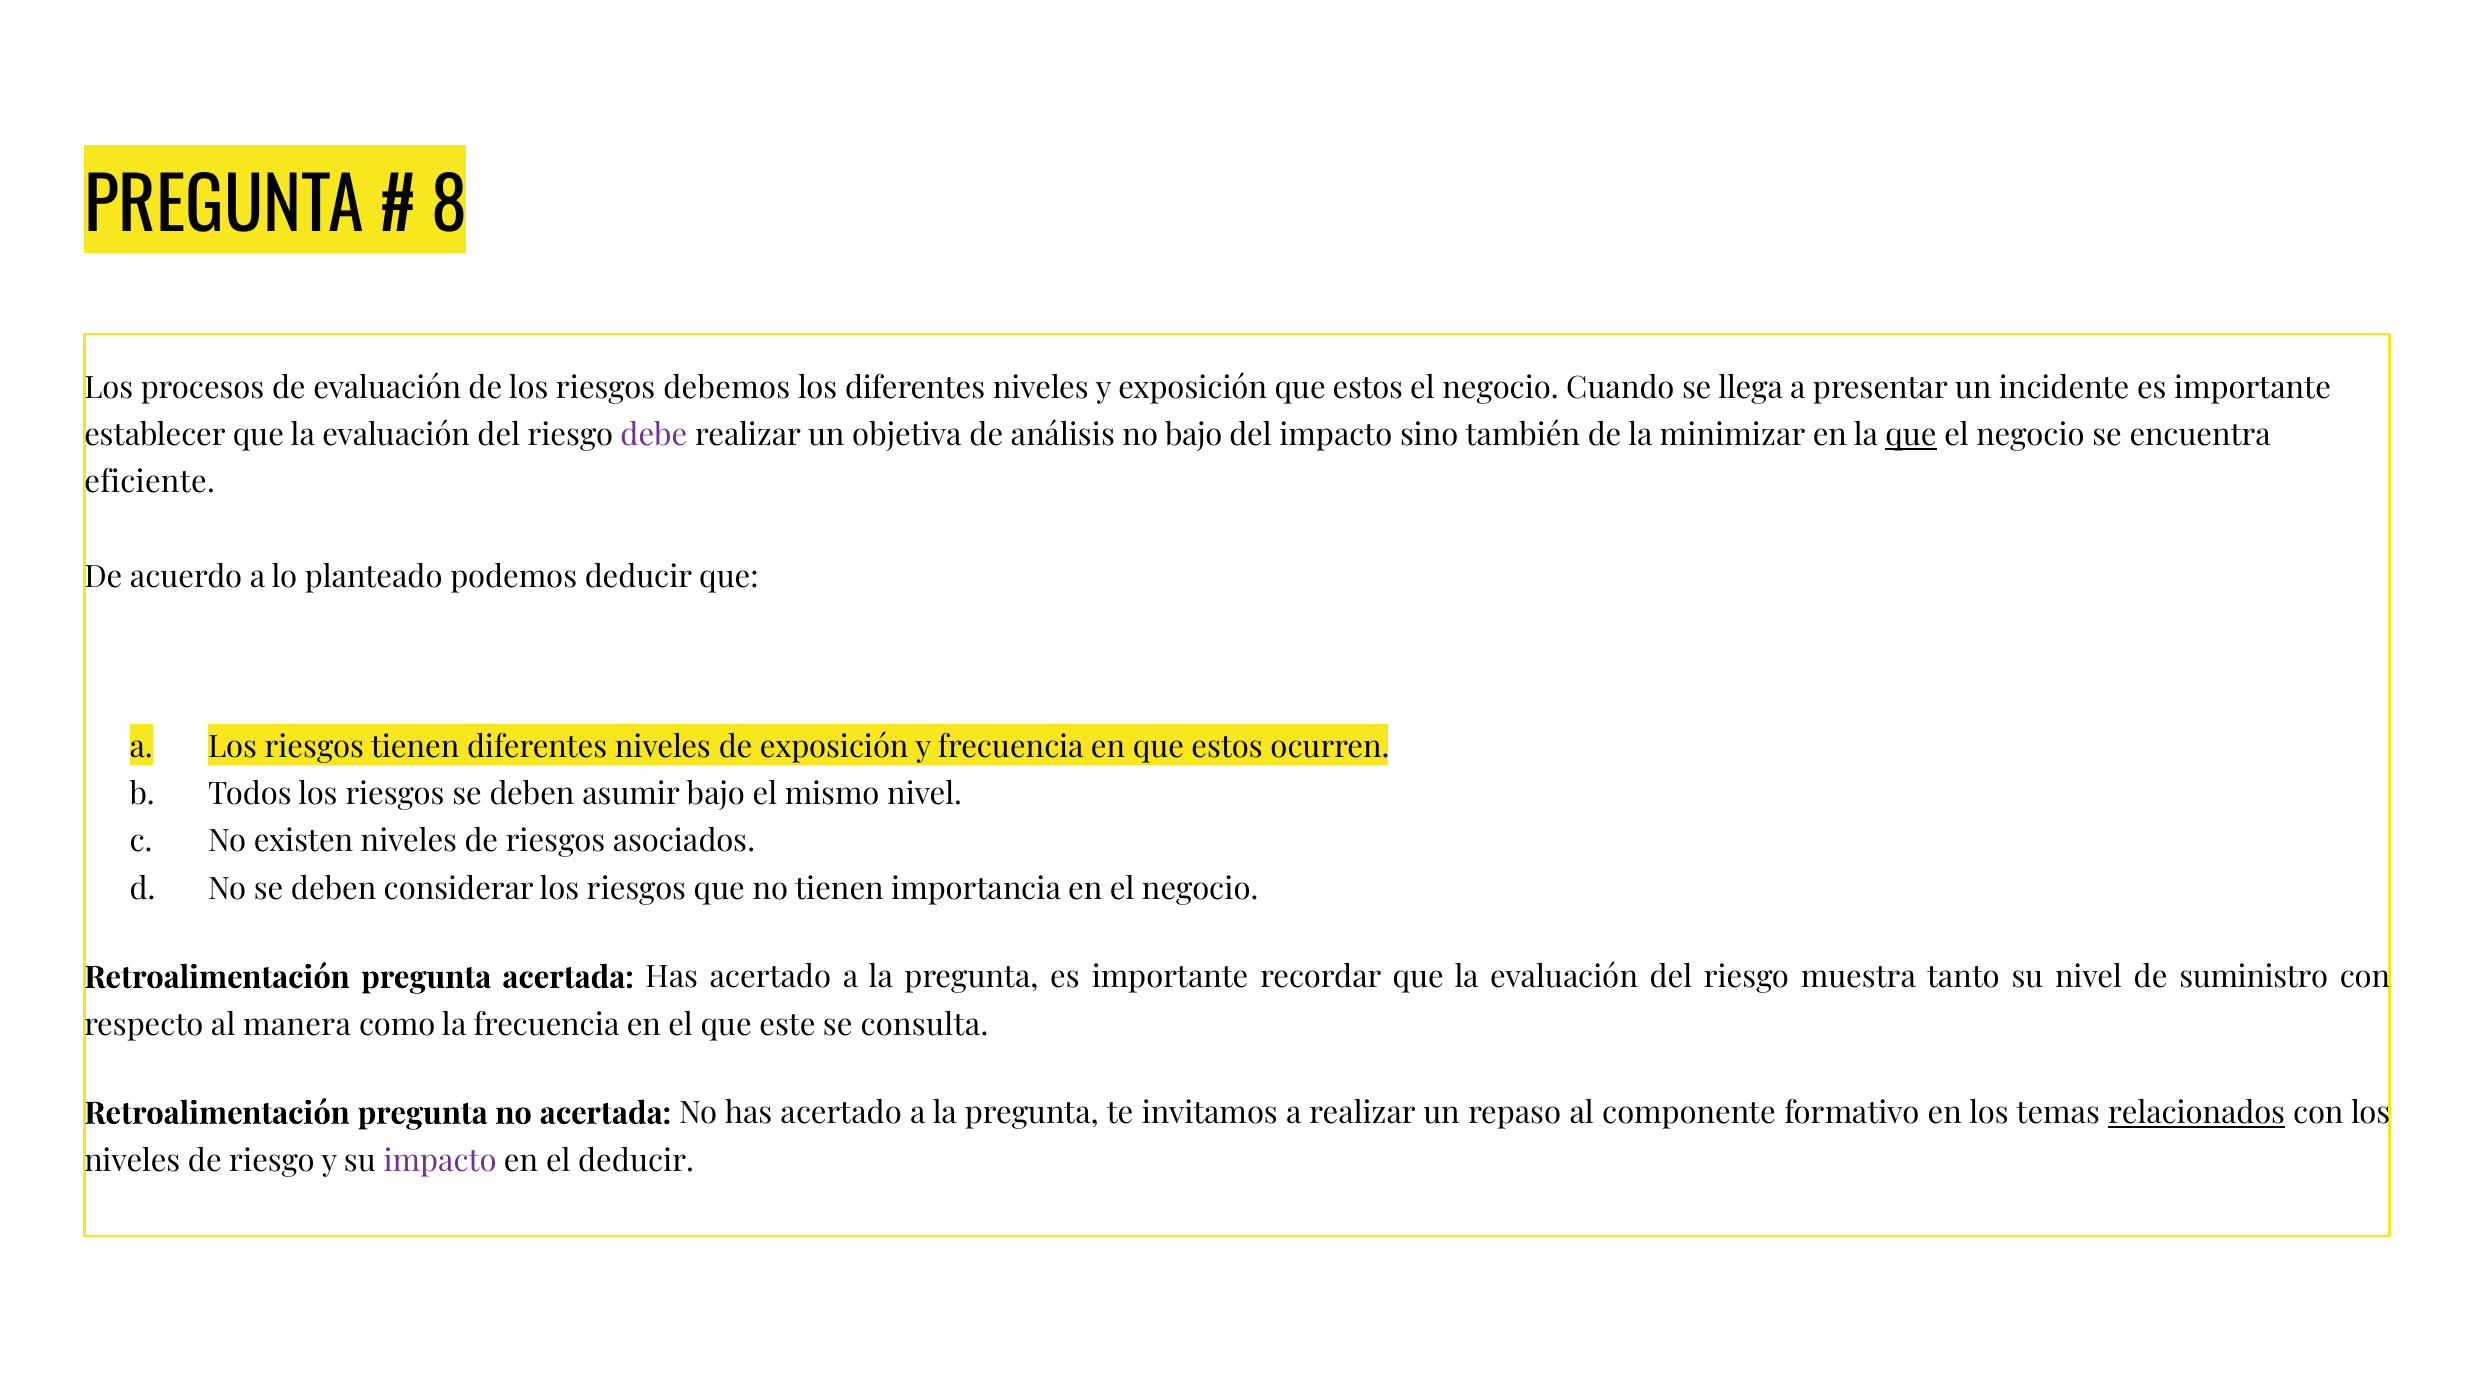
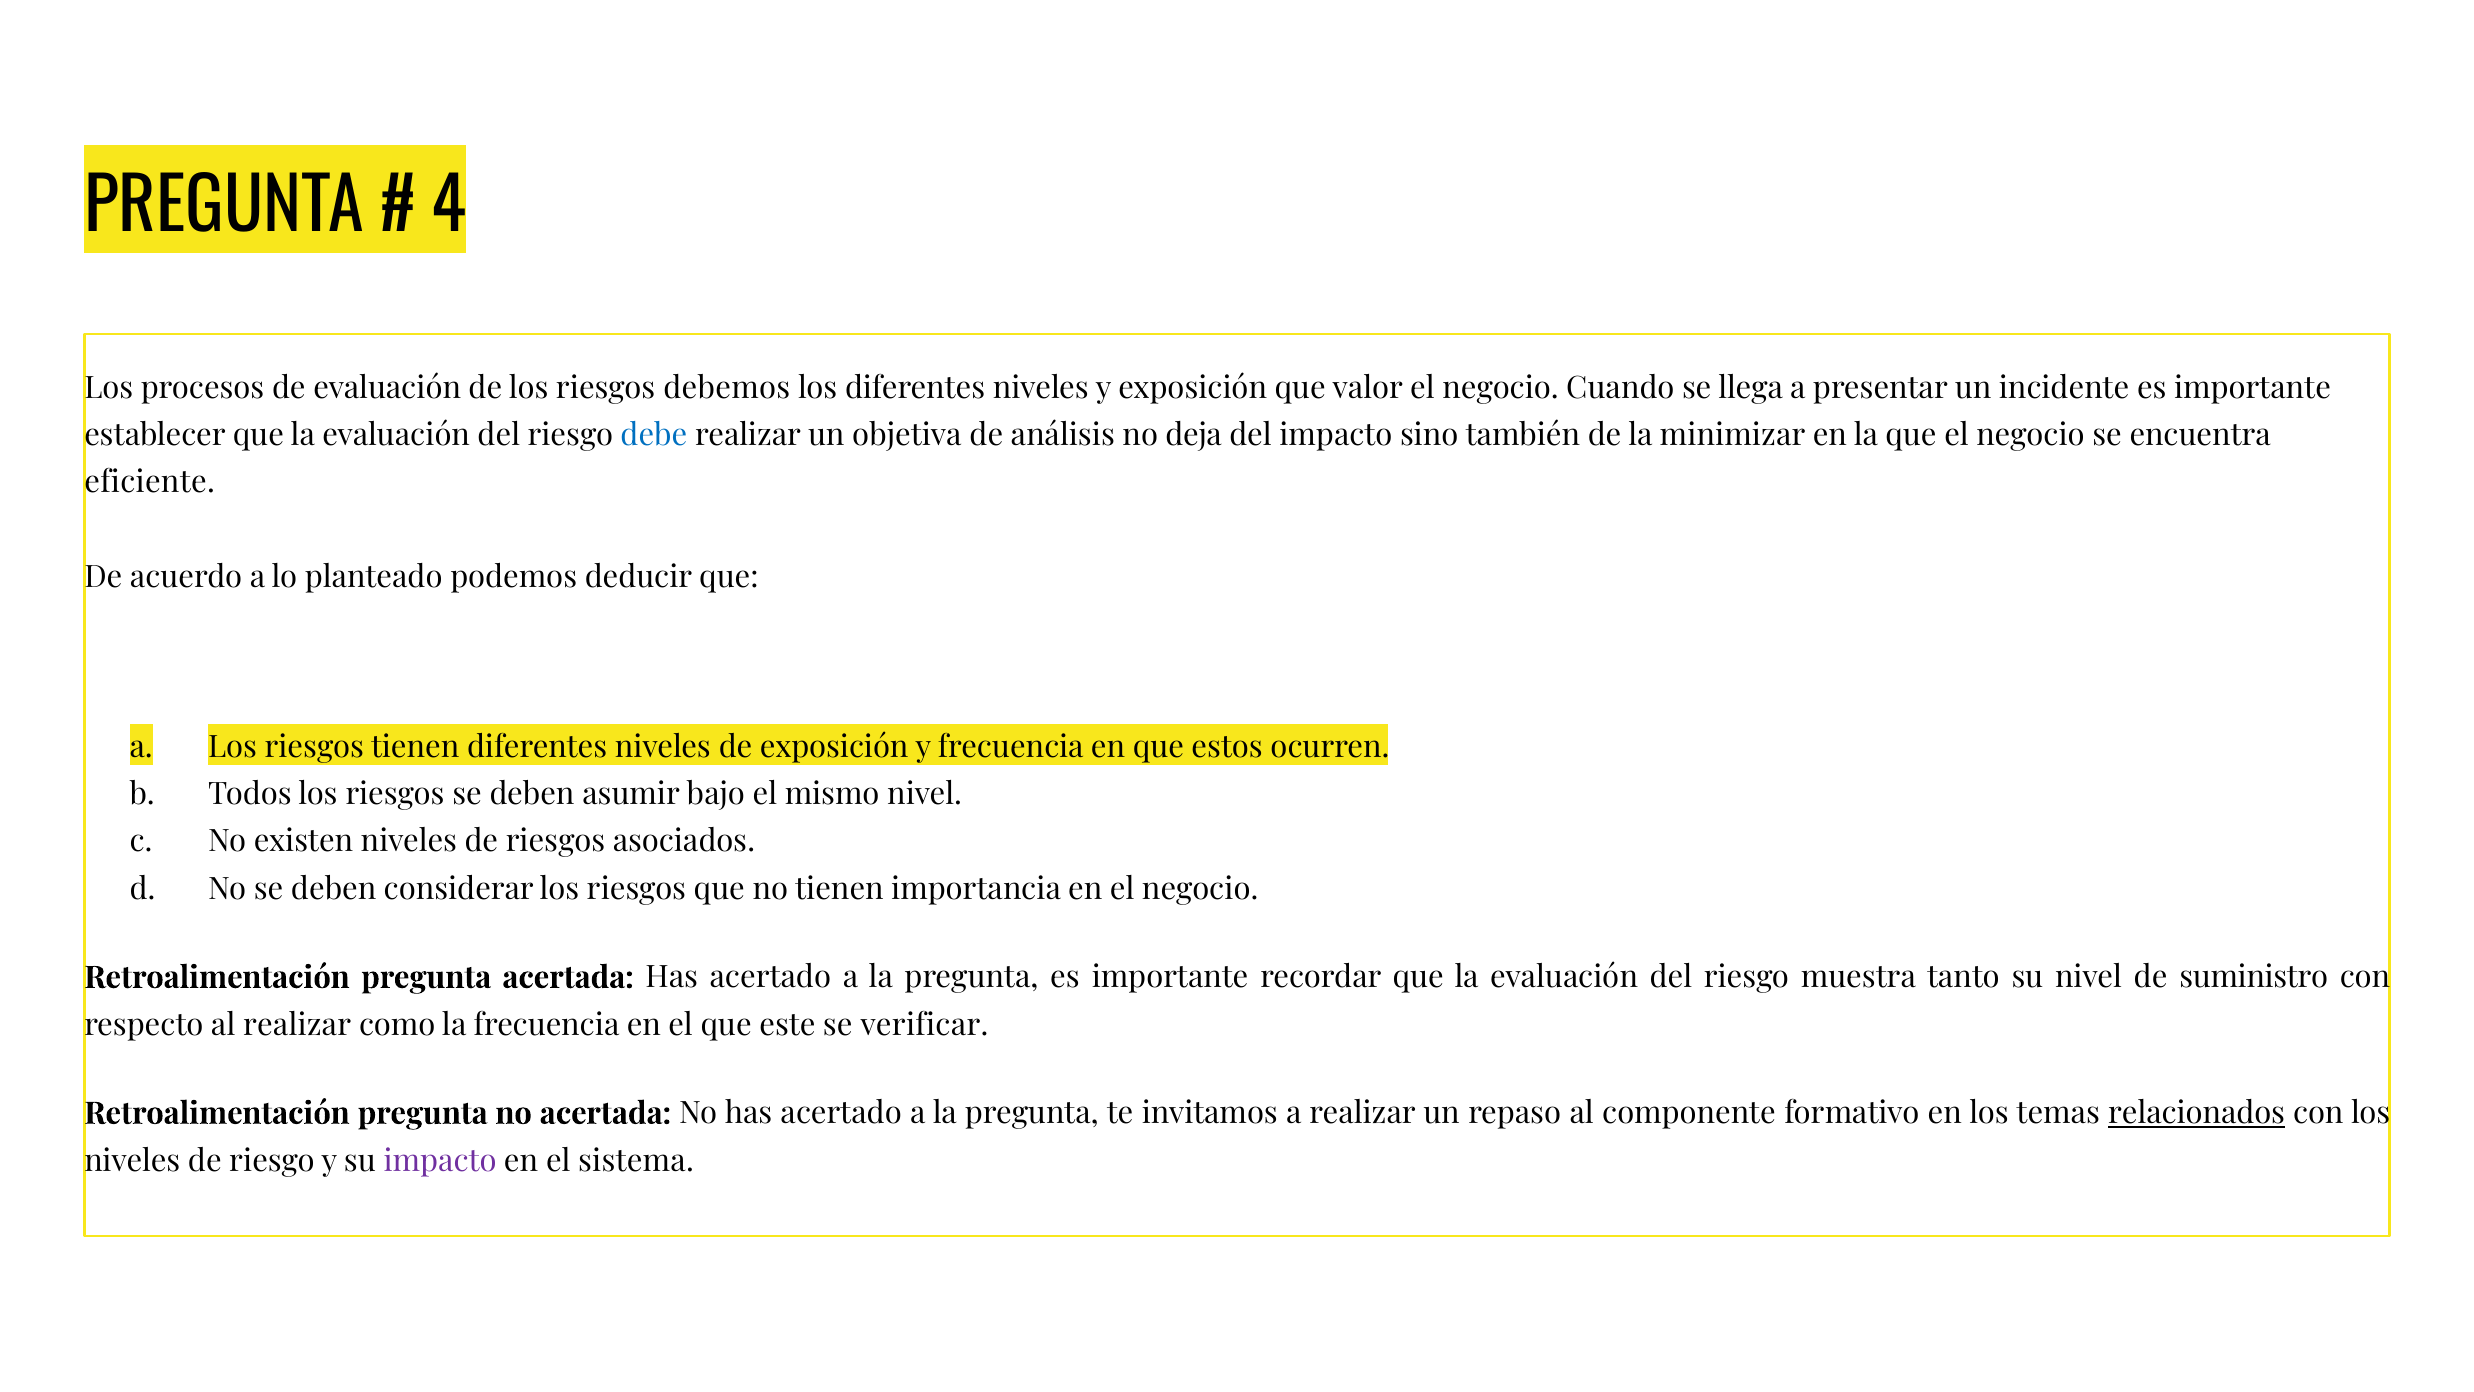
8: 8 -> 4 (449, 208)
exposición que estos: estos -> valor (1368, 388)
debe colour: purple -> blue (654, 435)
no bajo: bajo -> deja (1194, 435)
que underline: present -> none (1911, 435)
al manera: manera -> realizar (297, 1025)
consulta: consulta -> verificar (924, 1025)
el deducir: deducir -> sistema (636, 1161)
